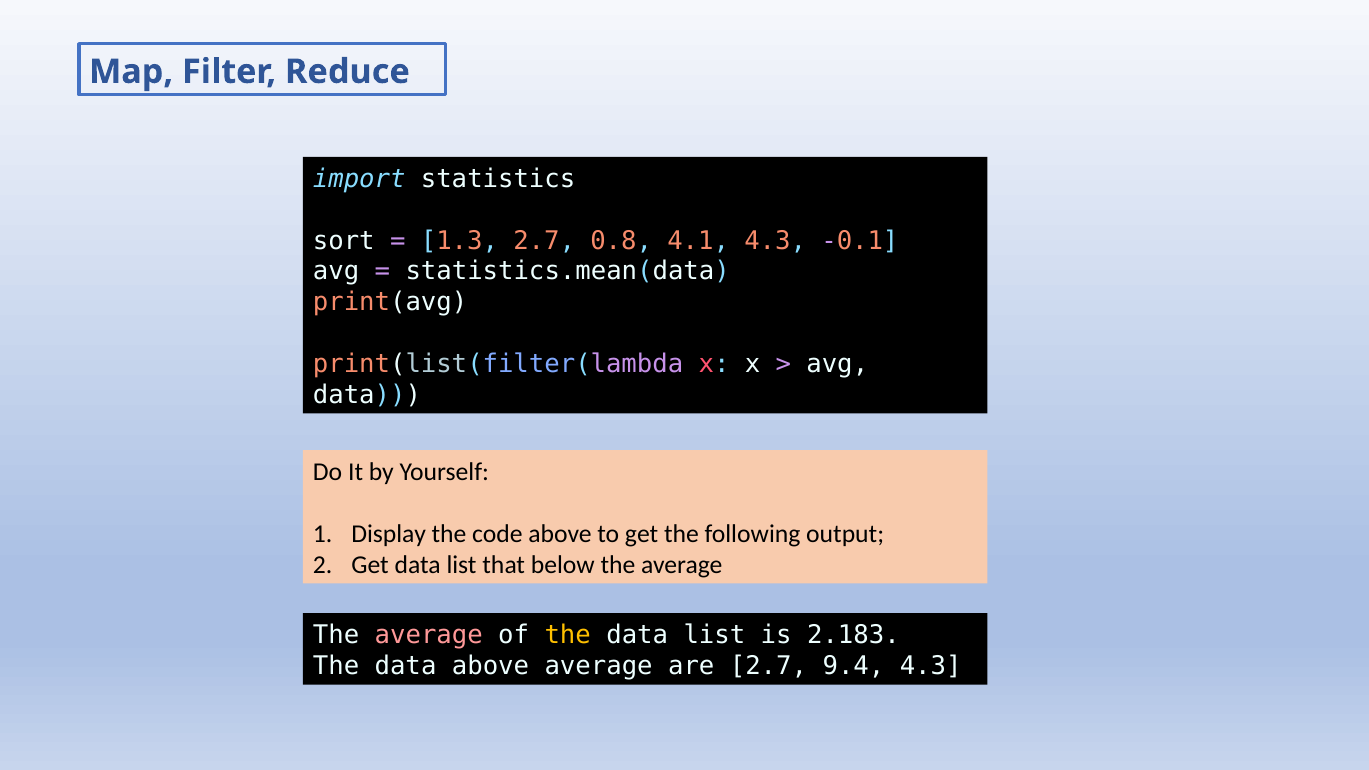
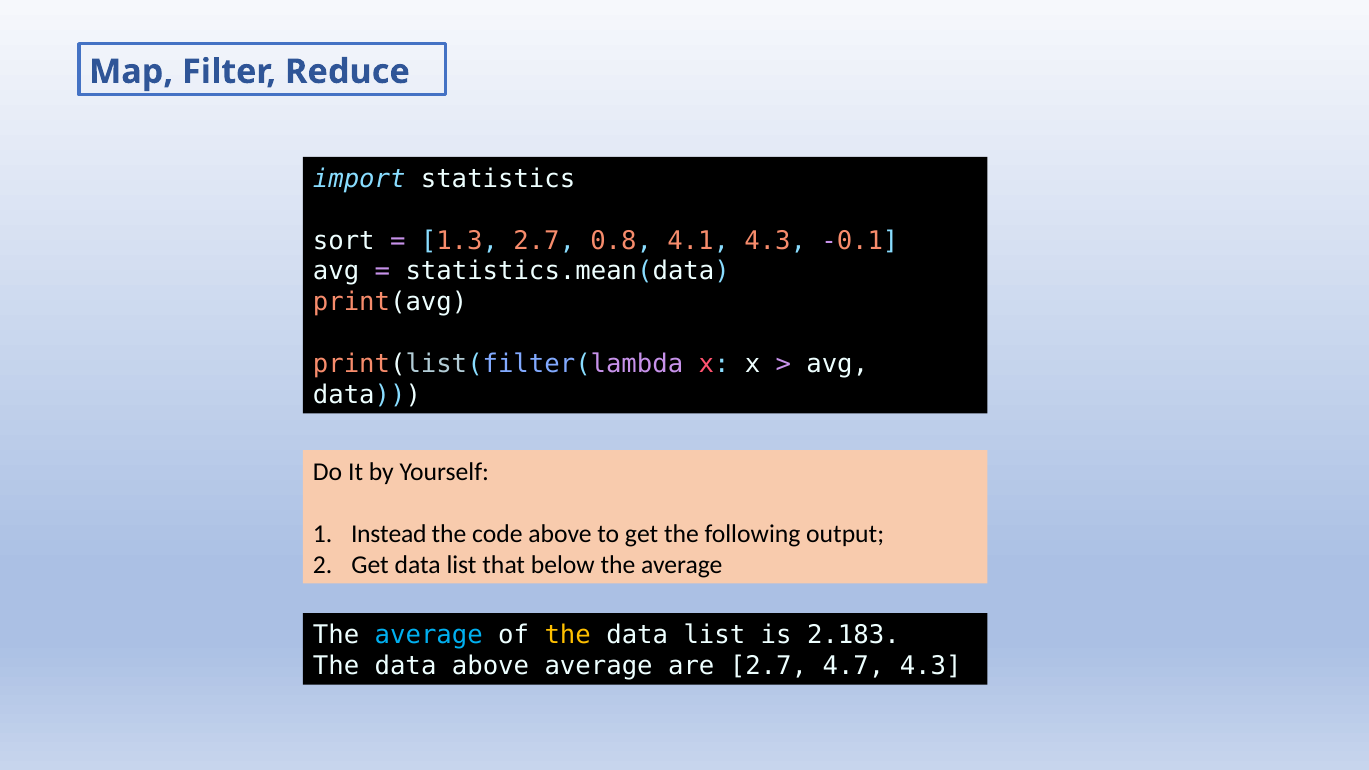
Display: Display -> Instead (389, 534)
average colour: pink -> light blue (429, 635)
9.4: 9.4 -> 4.7 (853, 666)
